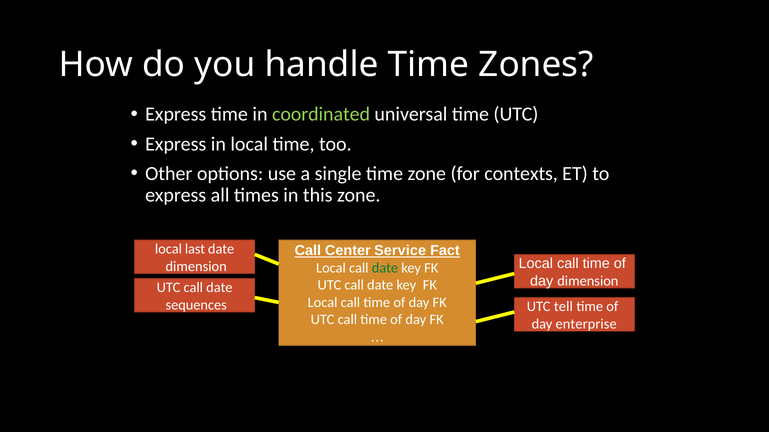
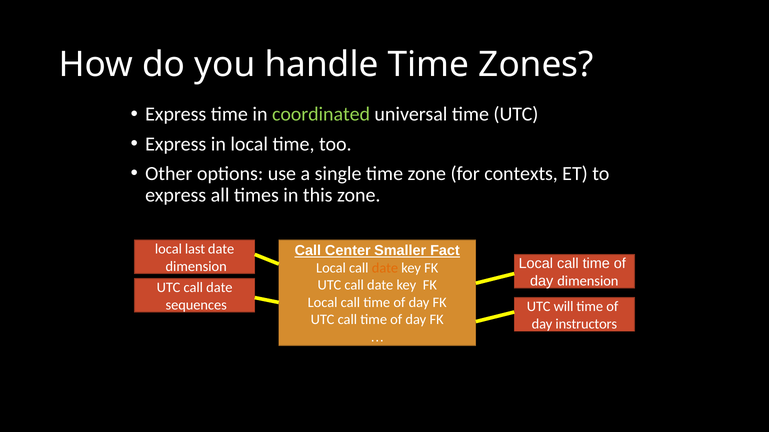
Service: Service -> Smaller (400, 251)
date colour: green -> orange (385, 268)
tell: tell -> will (564, 307)
enterprise: enterprise -> instructors (586, 324)
